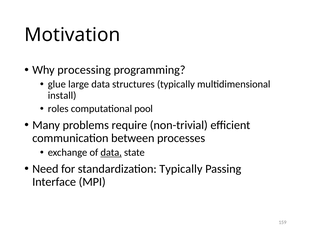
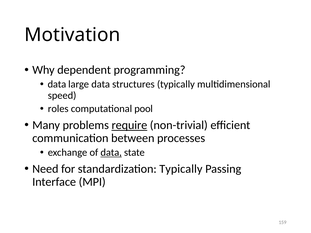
processing: processing -> dependent (84, 70)
glue: glue -> data (57, 84)
install: install -> speed (62, 96)
require underline: none -> present (129, 125)
